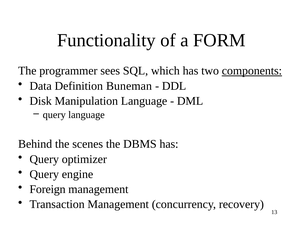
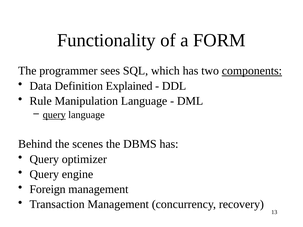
Buneman: Buneman -> Explained (129, 86)
Disk: Disk -> Rule (41, 101)
query underline: none -> present (54, 115)
